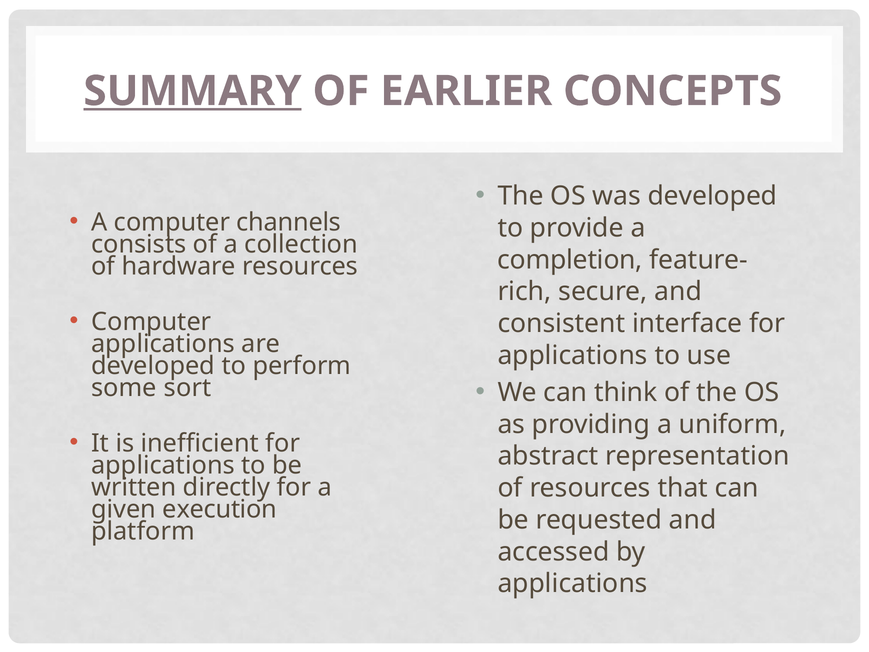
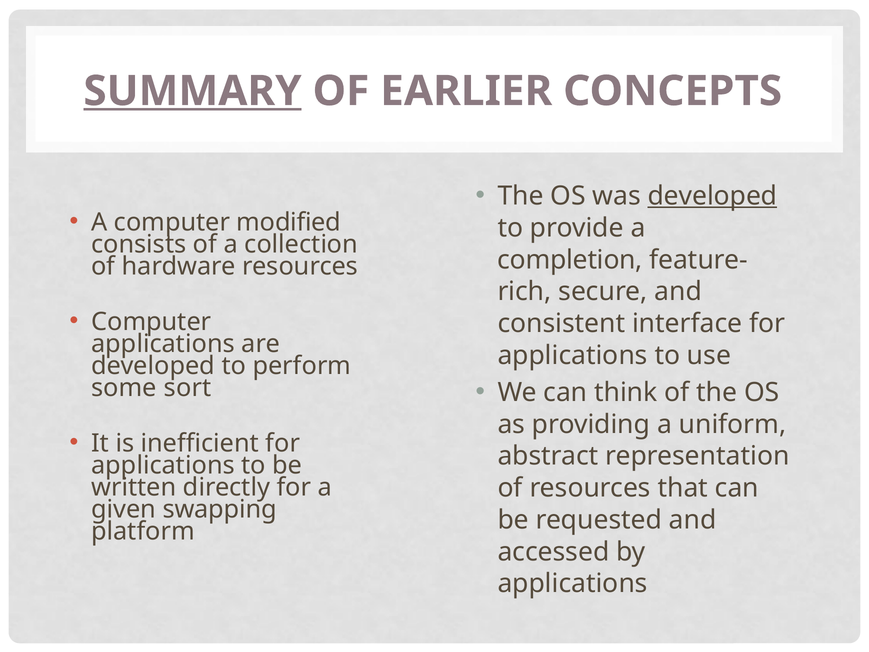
developed underline: none -> present (713, 196)
channels: channels -> modified (289, 222)
execution: execution -> swapping (220, 509)
